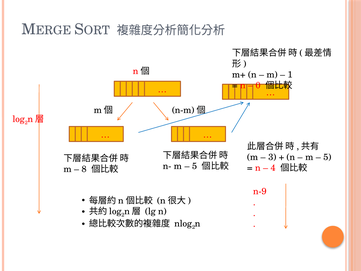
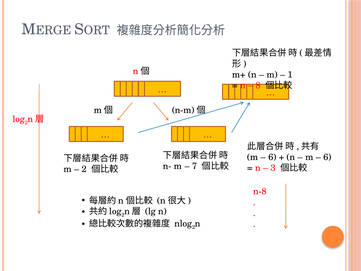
0: 0 -> 8 (258, 85)
3: 3 -> 6 (272, 157)
5: 5 -> 6 (327, 157)
5: 5 -> 7 (195, 166)
4: 4 -> 3 (273, 168)
8: 8 -> 2 (84, 169)
n-9: n-9 -> n-8 (260, 191)
